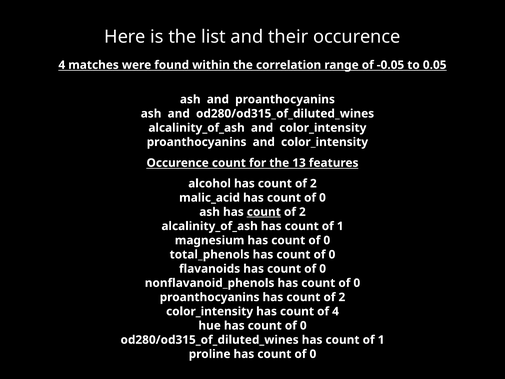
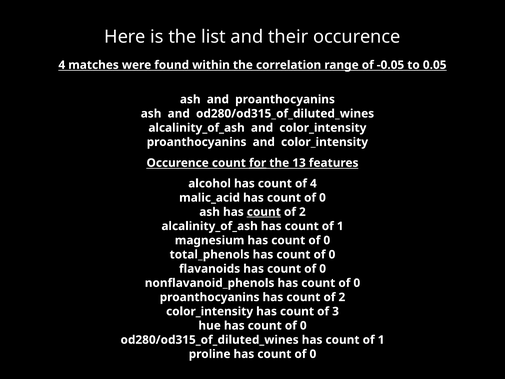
for underline: none -> present (258, 163)
2: 2 -> 4 (313, 183)
of 4: 4 -> 3 (336, 311)
